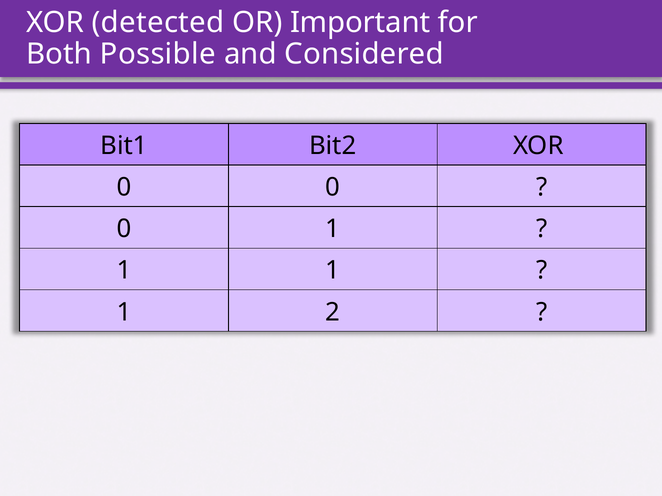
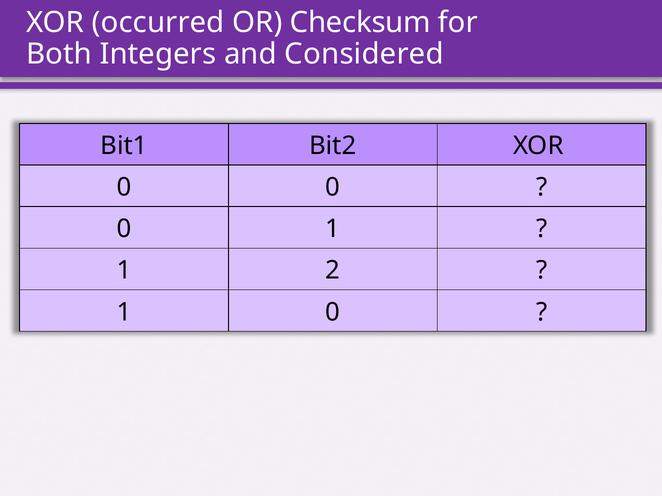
detected: detected -> occurred (158, 22)
Important: Important -> Checksum (360, 22)
Possible: Possible -> Integers (158, 54)
1 1: 1 -> 2 (333, 271)
1 2: 2 -> 0 (333, 312)
